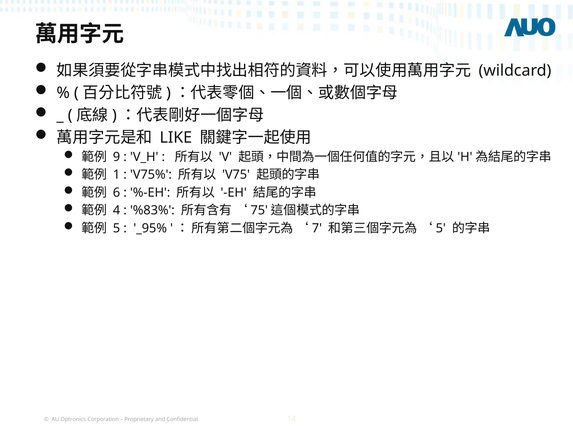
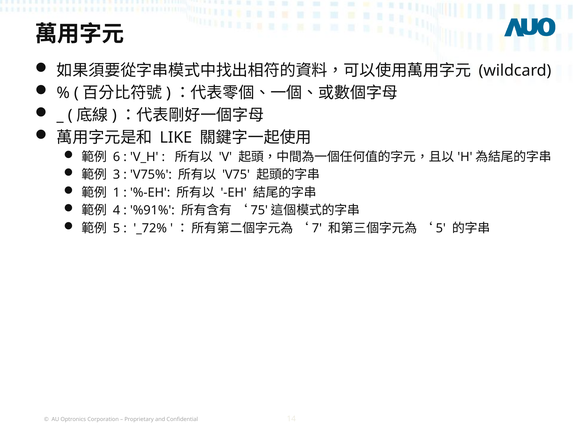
9: 9 -> 6 (117, 157)
1: 1 -> 3 (117, 175)
6: 6 -> 1 (117, 192)
%83%: %83% -> %91% (152, 210)
_95%: _95% -> _72% (150, 228)
